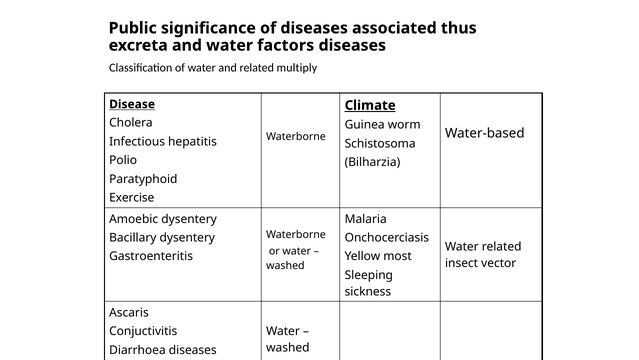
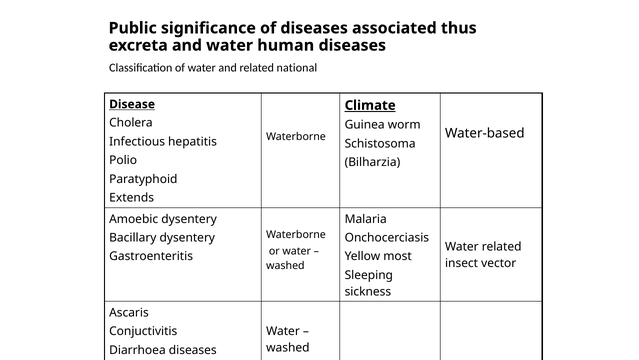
factors: factors -> human (286, 45)
multiply: multiply -> national (297, 68)
Exercise: Exercise -> Extends (132, 198)
